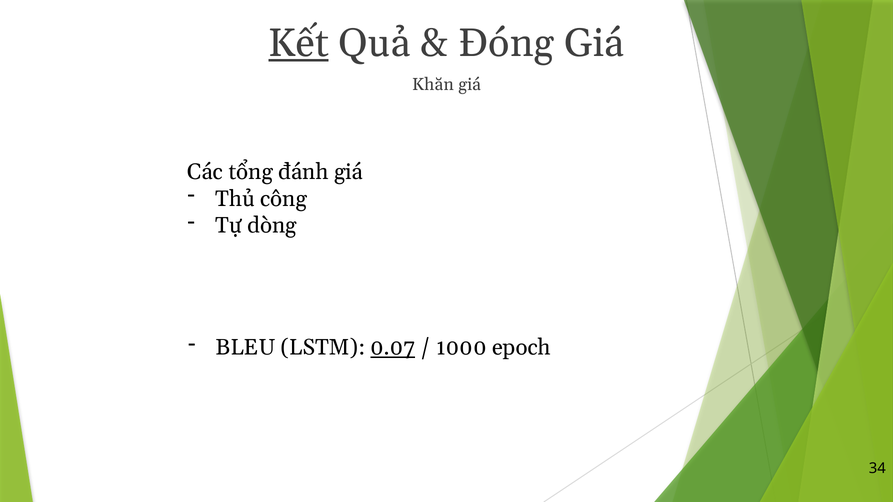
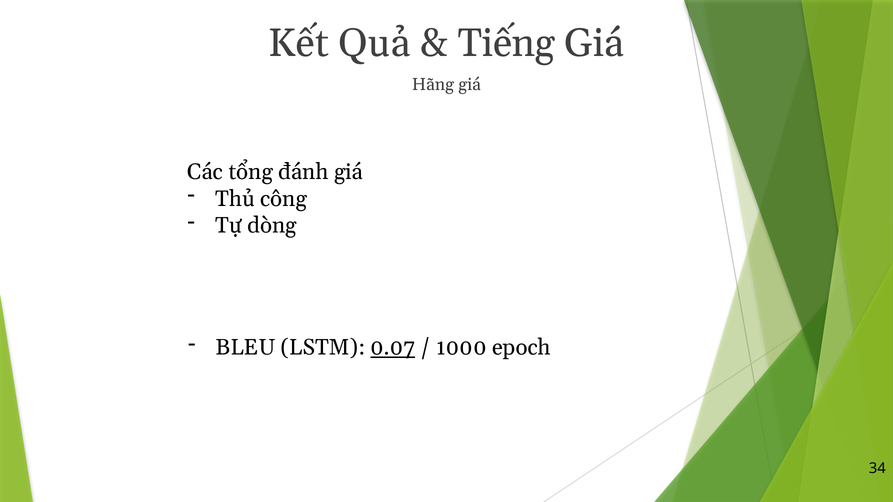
Kết underline: present -> none (299, 43)
Đóng: Đóng -> Tiếng (506, 43)
Khăn: Khăn -> Hãng (433, 84)
